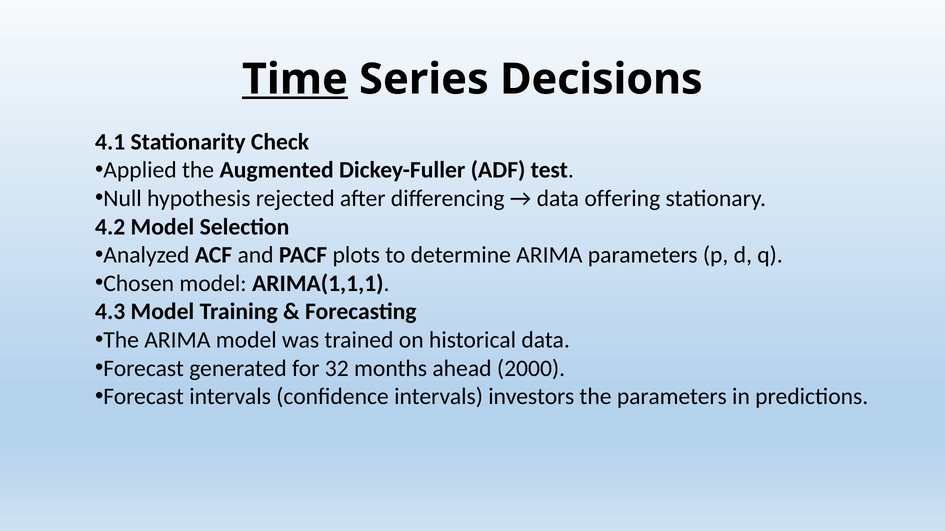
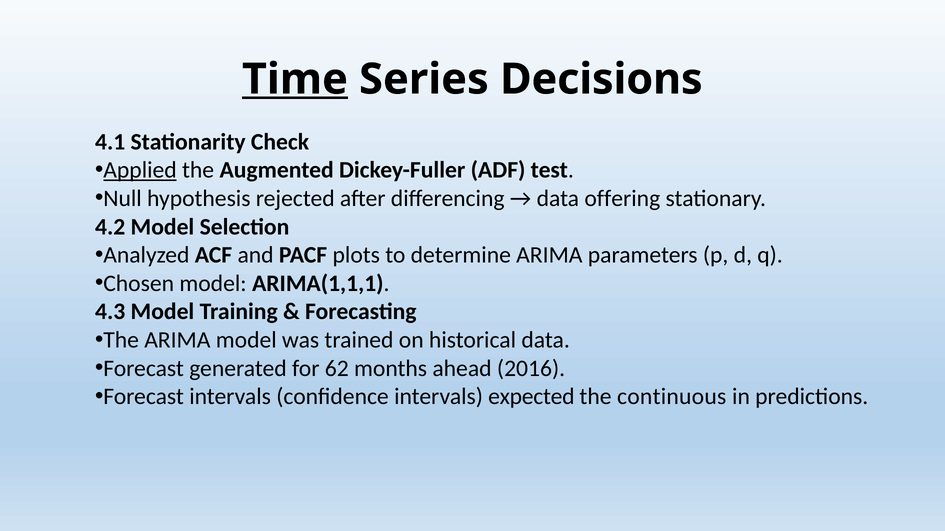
Applied underline: none -> present (140, 170)
32: 32 -> 62 (337, 369)
2000: 2000 -> 2016 (531, 369)
investors: investors -> expected (531, 397)
the parameters: parameters -> continuous (672, 397)
